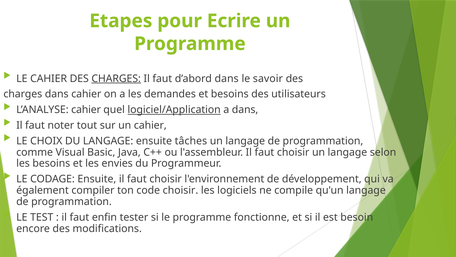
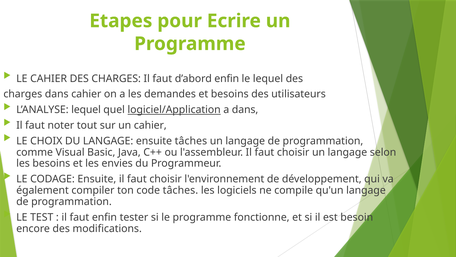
CHARGES underline: present -> none (116, 78)
d’abord dans: dans -> enfin (227, 78)
le savoir: savoir -> lequel (268, 78)
L’ANALYSE cahier: cahier -> lequel (86, 110)
code choisir: choisir -> tâches (180, 190)
